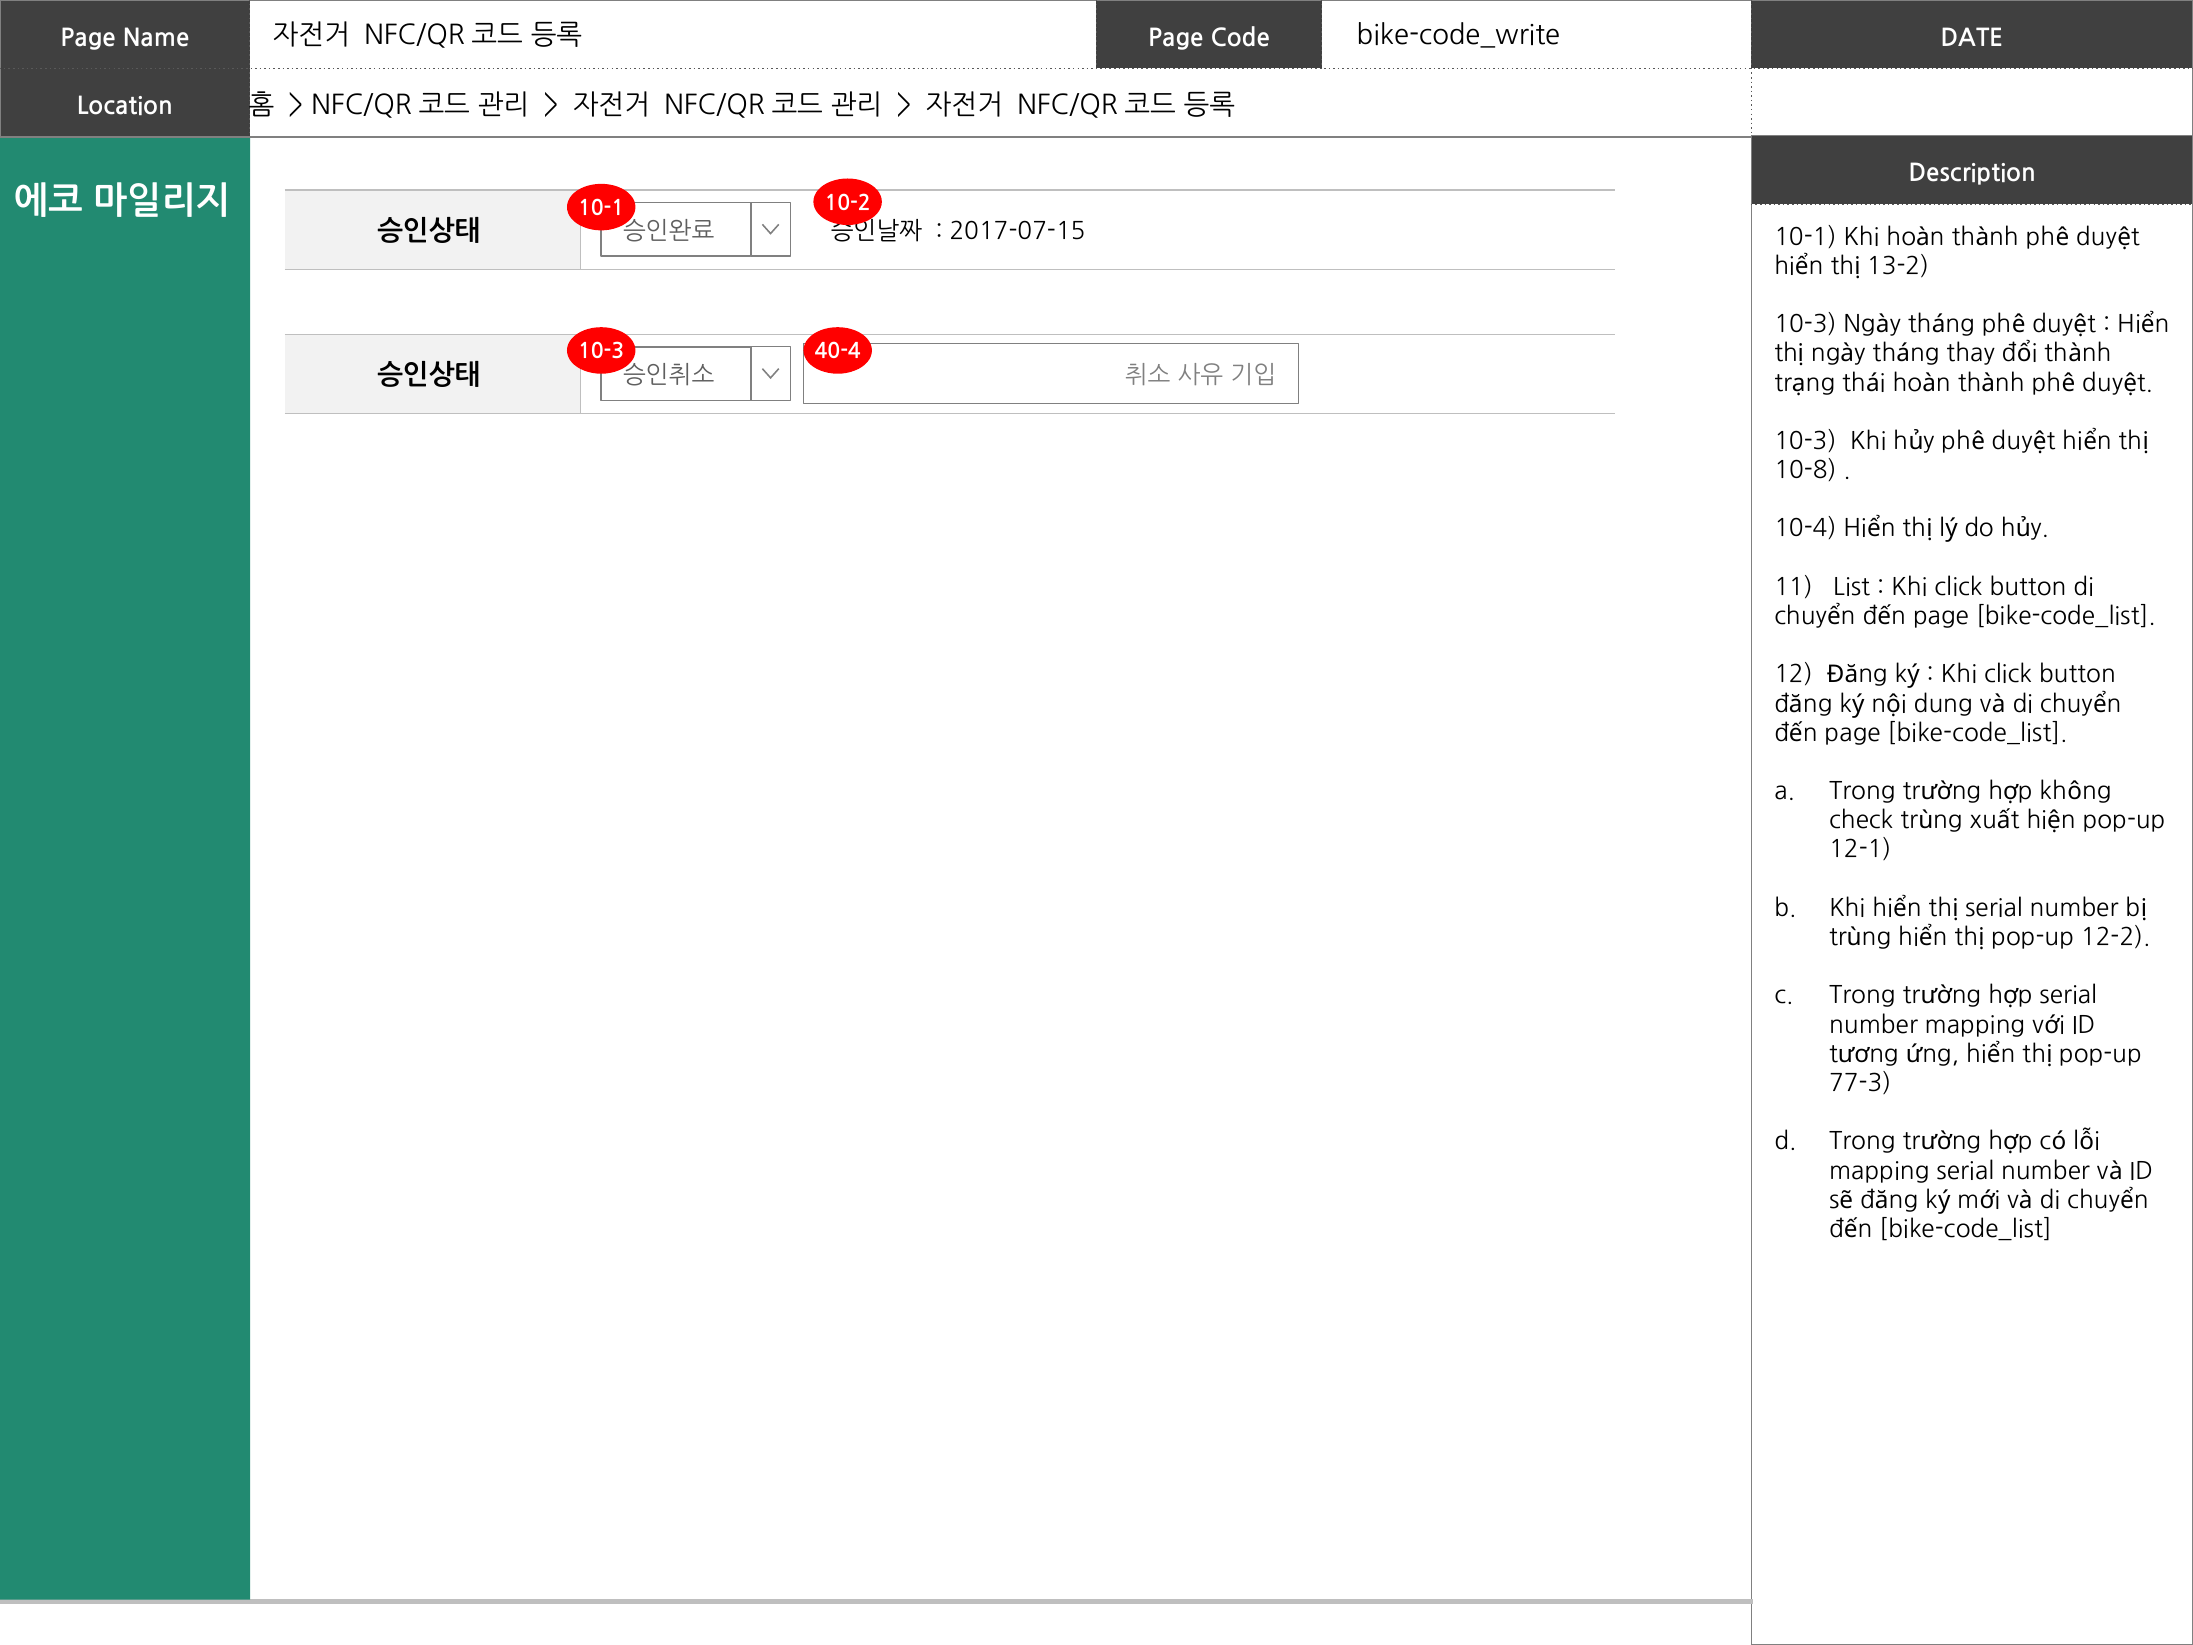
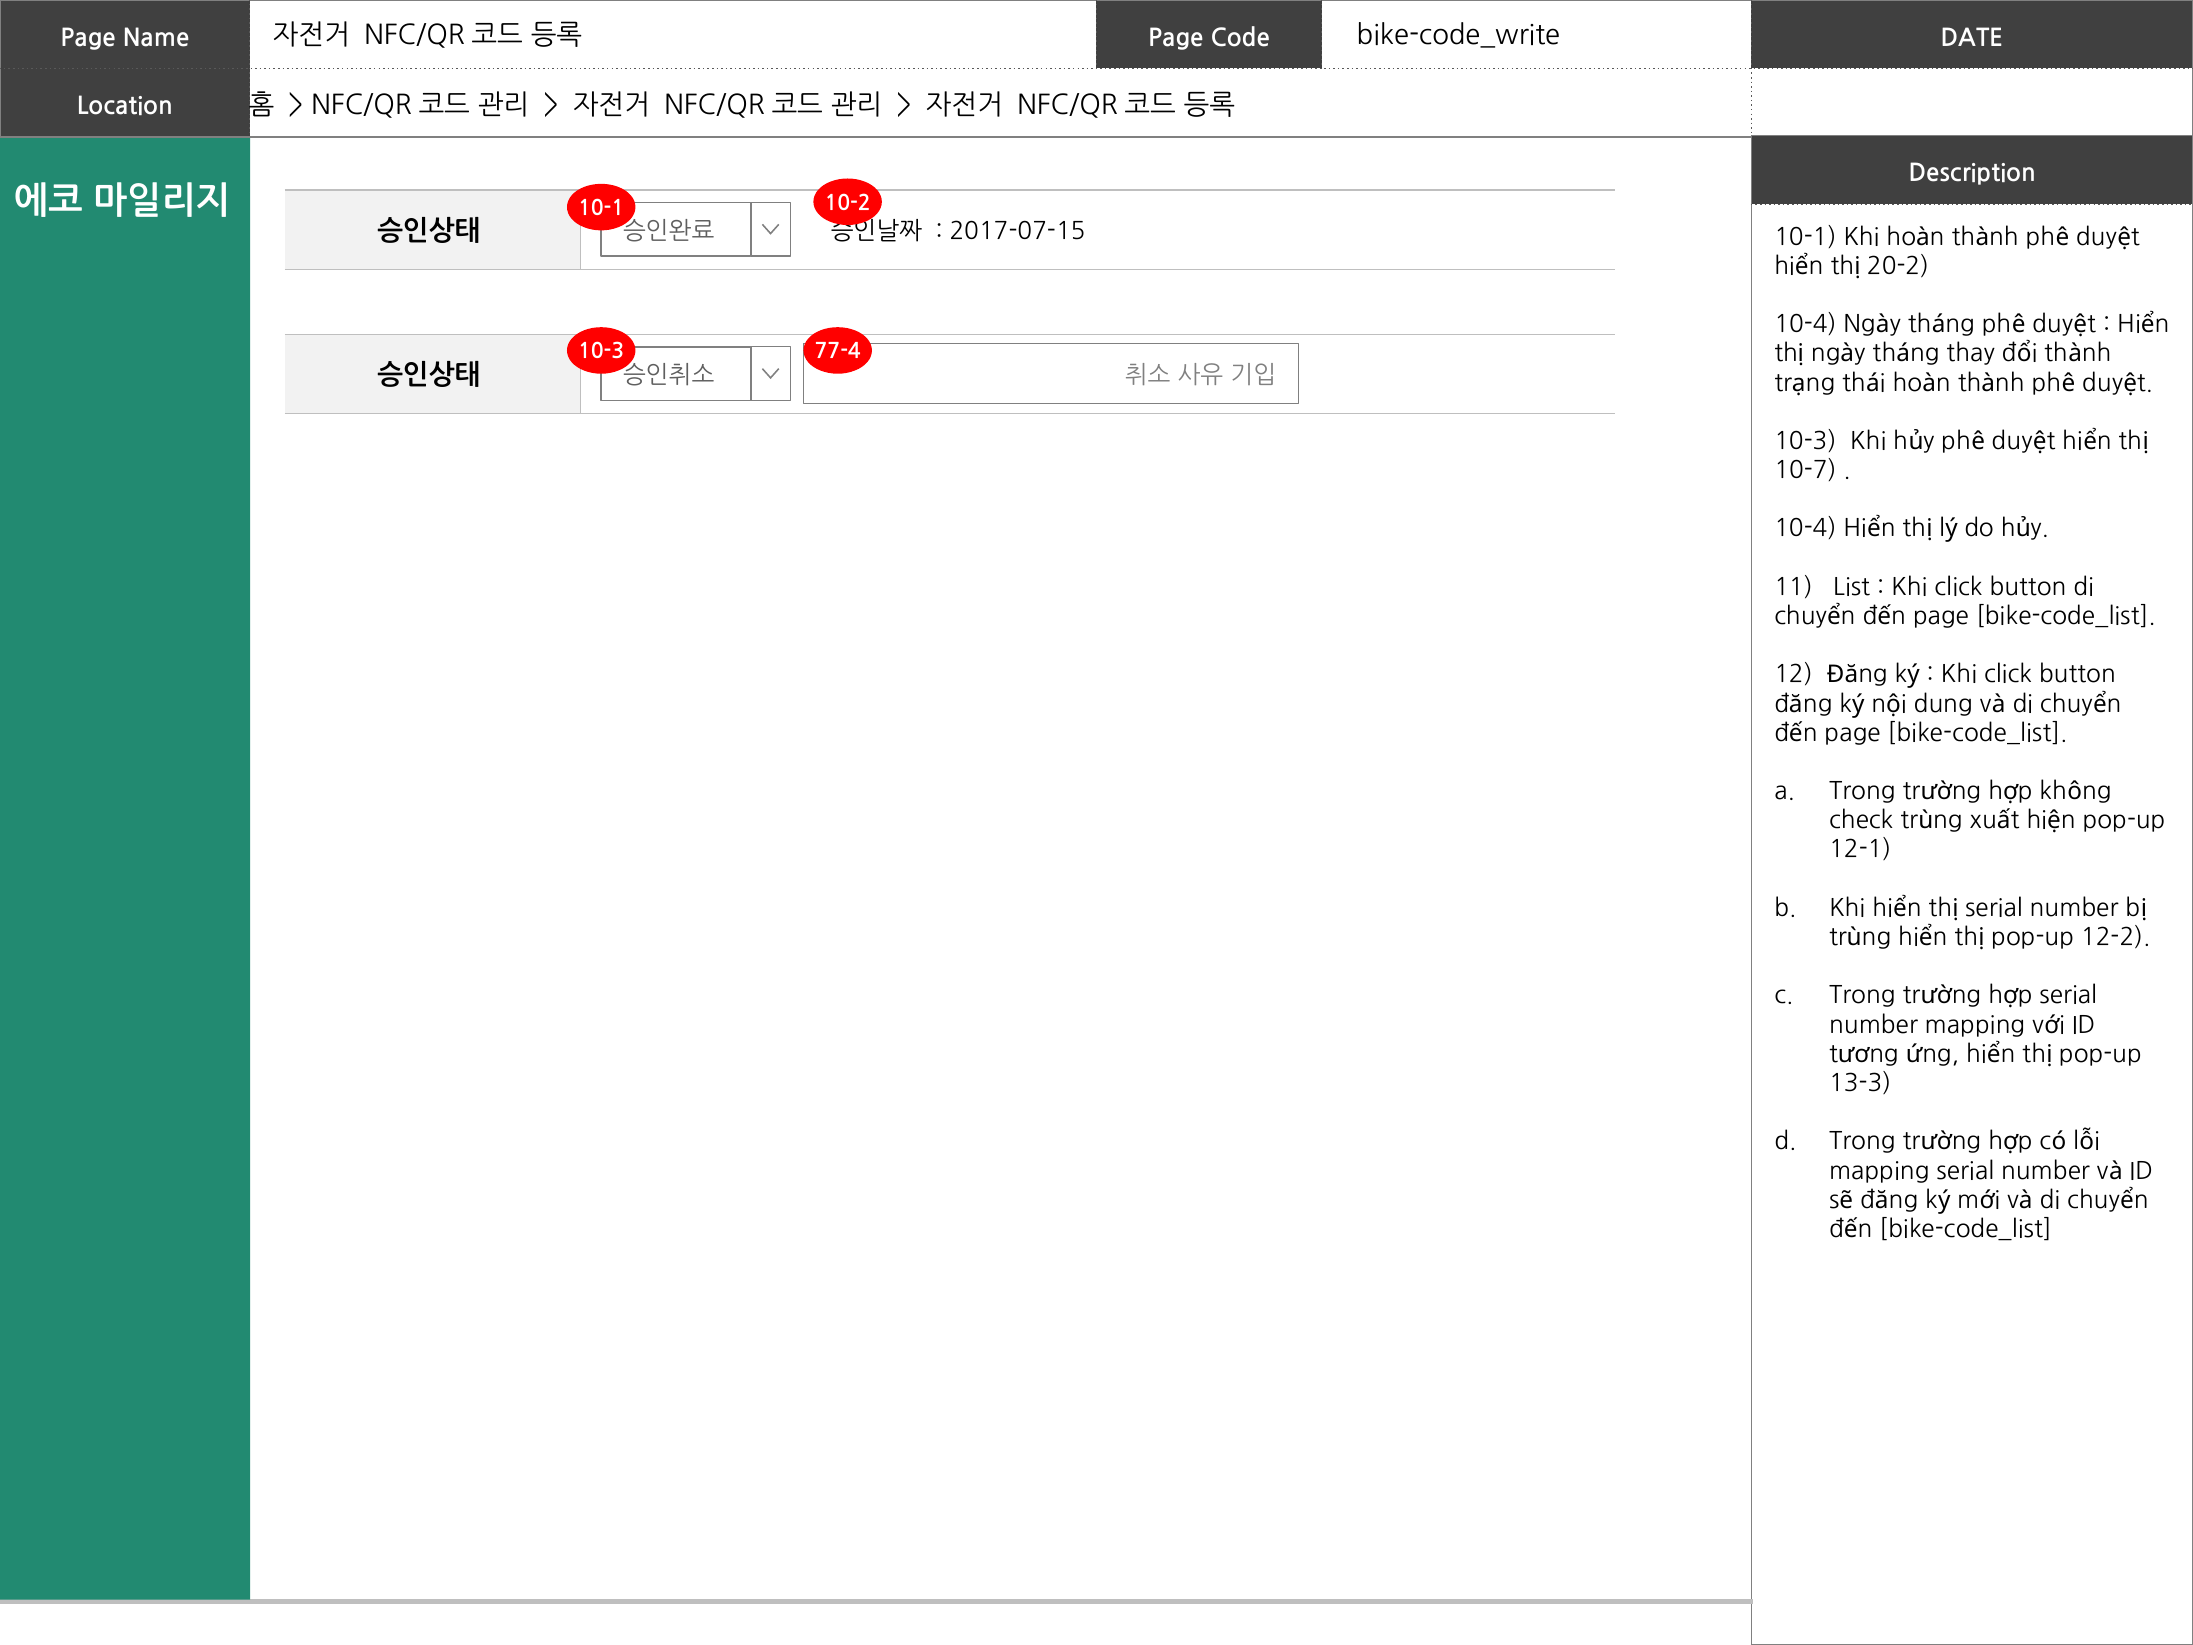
13-2: 13-2 -> 20-2 (1898, 266)
10-3: 10-3 -> 10-4 (1805, 325)
40-4: 40-4 -> 77-4 (838, 352)
10-8: 10-8 -> 10-7 (1805, 470)
77-3: 77-3 -> 13-3 (1860, 1083)
